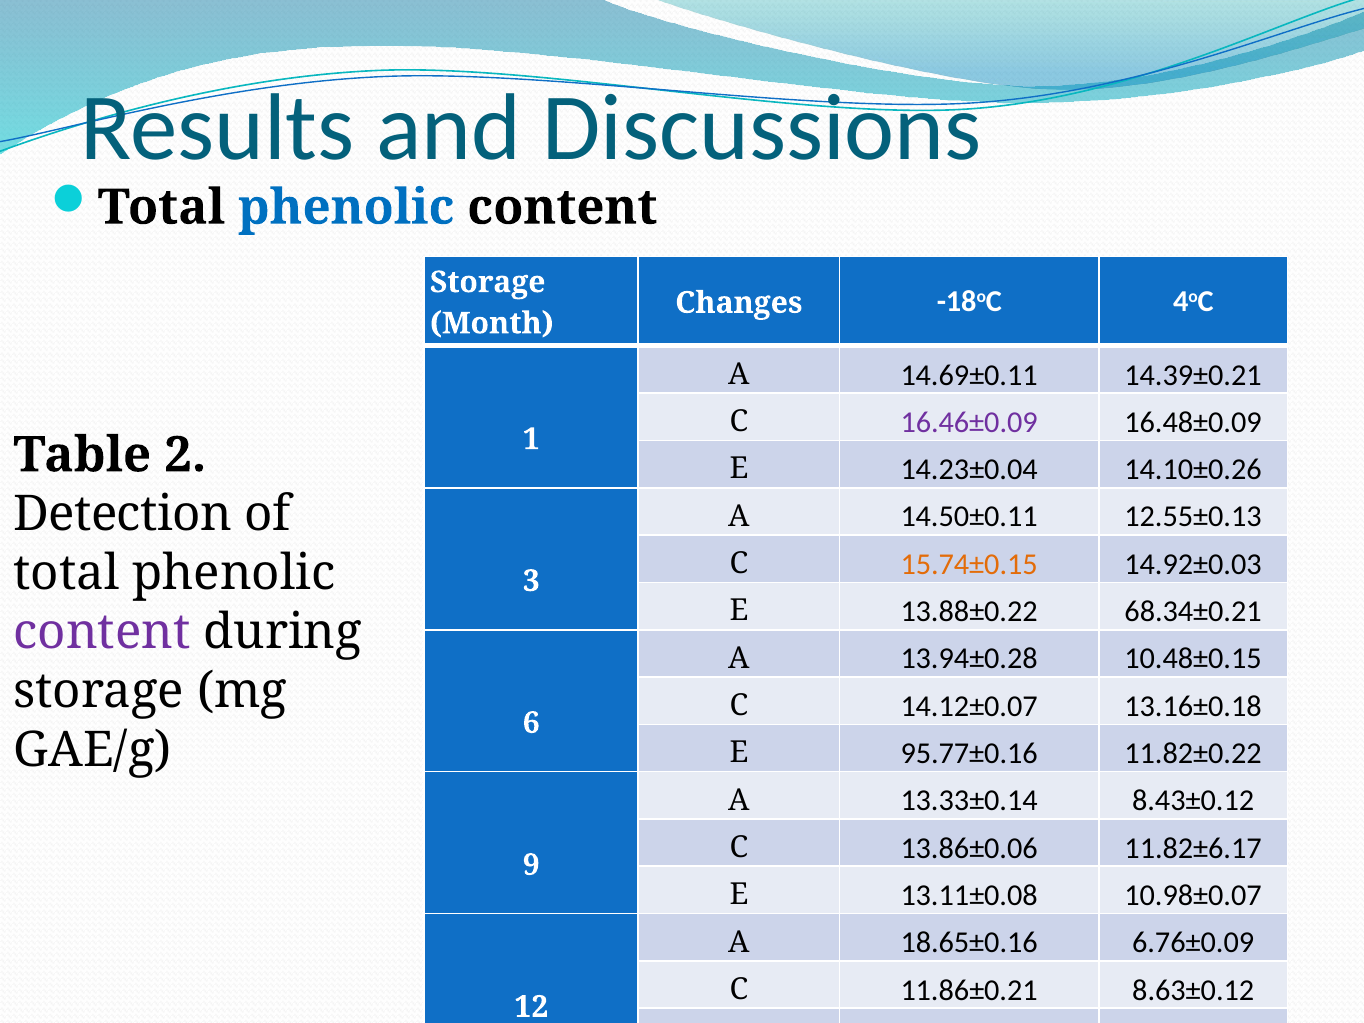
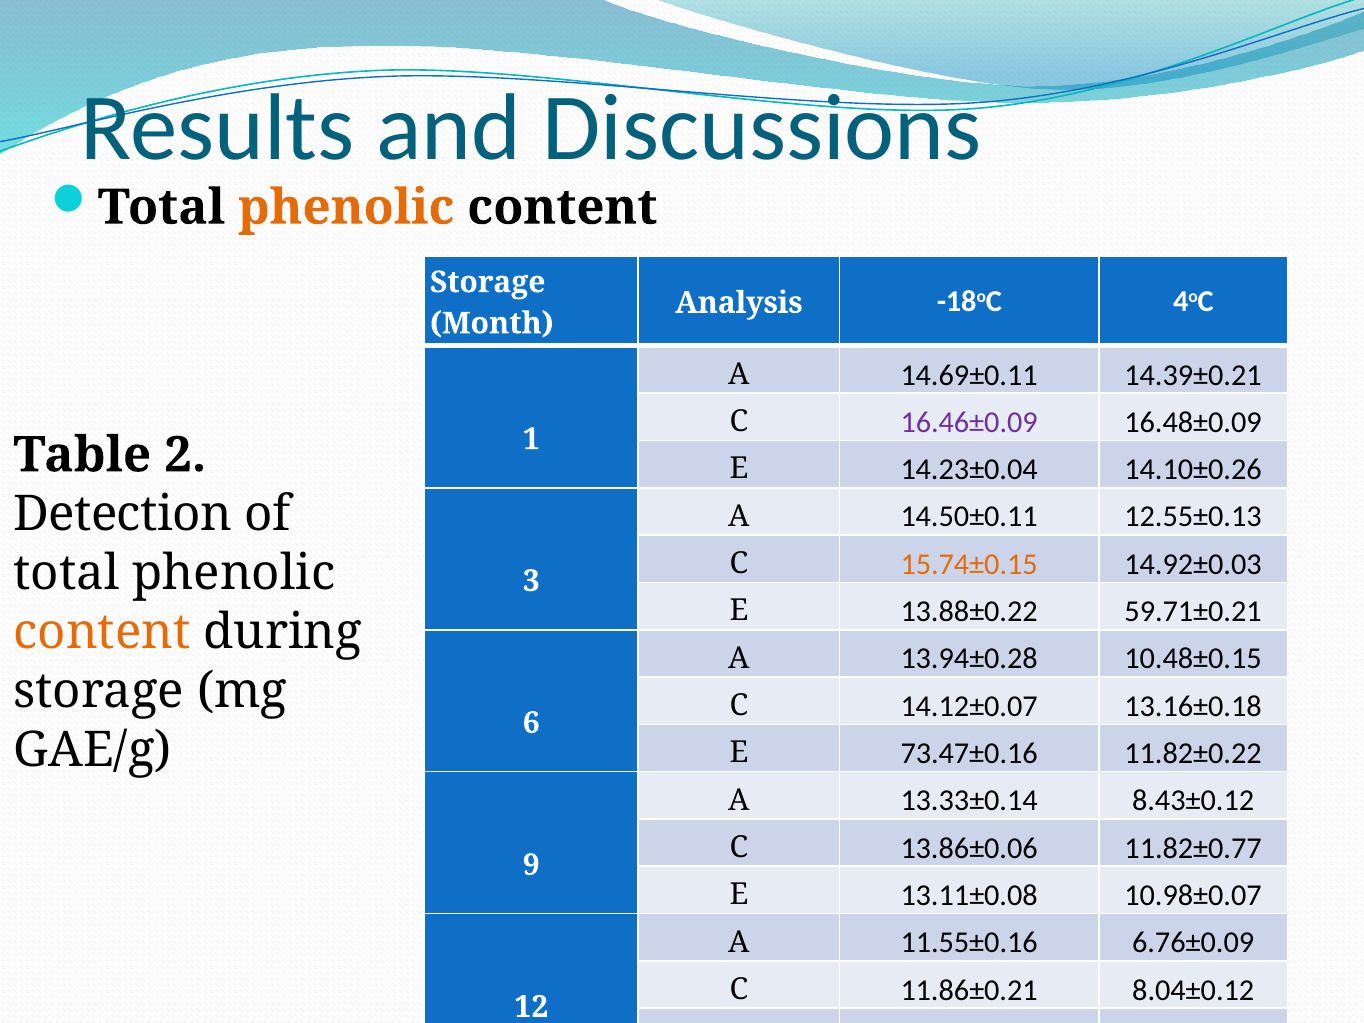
phenolic colour: blue -> orange (346, 207)
Changes: Changes -> Analysis (739, 303)
68.34±0.21: 68.34±0.21 -> 59.71±0.21 (1193, 612)
content colour: purple -> orange (102, 632)
95.77±0.16: 95.77±0.16 -> 73.47±0.16 (969, 754)
11.82±6.17: 11.82±6.17 -> 11.82±0.77 (1193, 848)
18.65±0.16: 18.65±0.16 -> 11.55±0.16 (969, 943)
8.63±0.12: 8.63±0.12 -> 8.04±0.12 (1193, 990)
